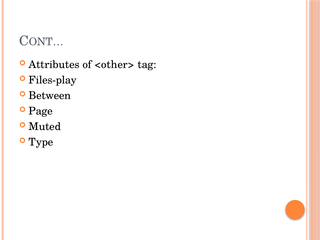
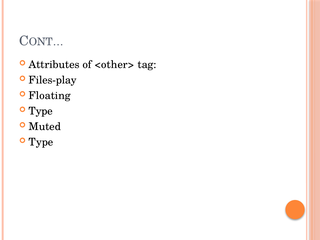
Between: Between -> Floating (50, 96)
Page: Page -> Type (41, 111)
